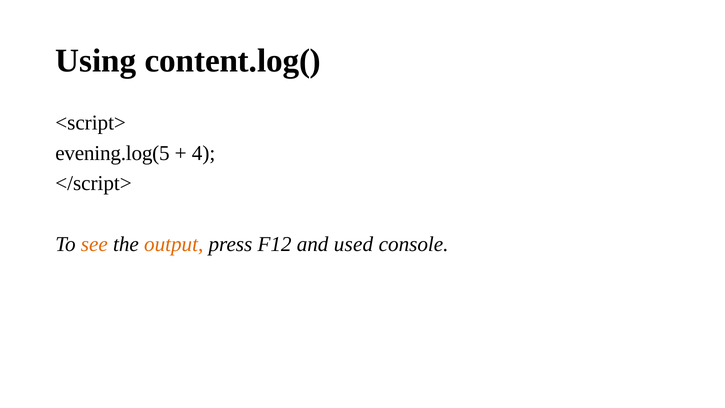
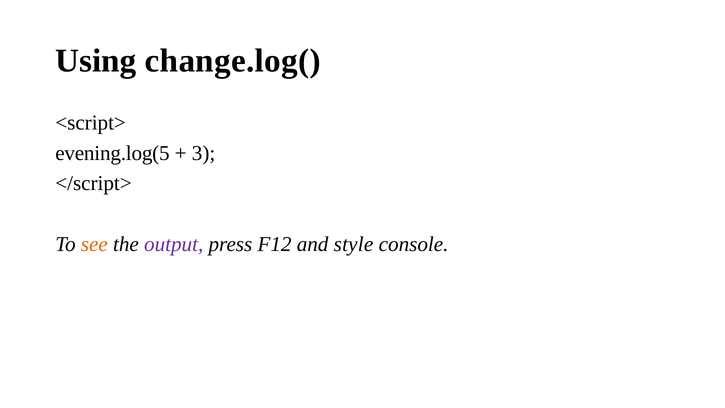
content.log(: content.log( -> change.log( (233, 61)
4: 4 -> 3 (204, 153)
output colour: orange -> purple (174, 244)
used: used -> style (353, 244)
